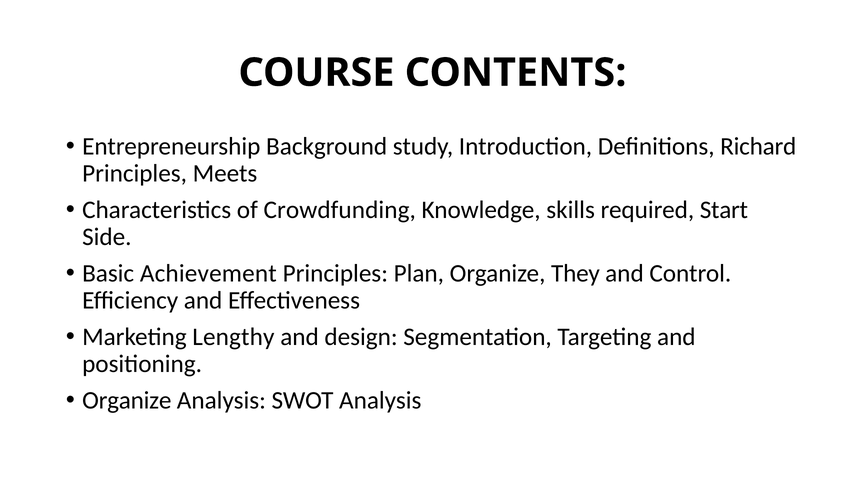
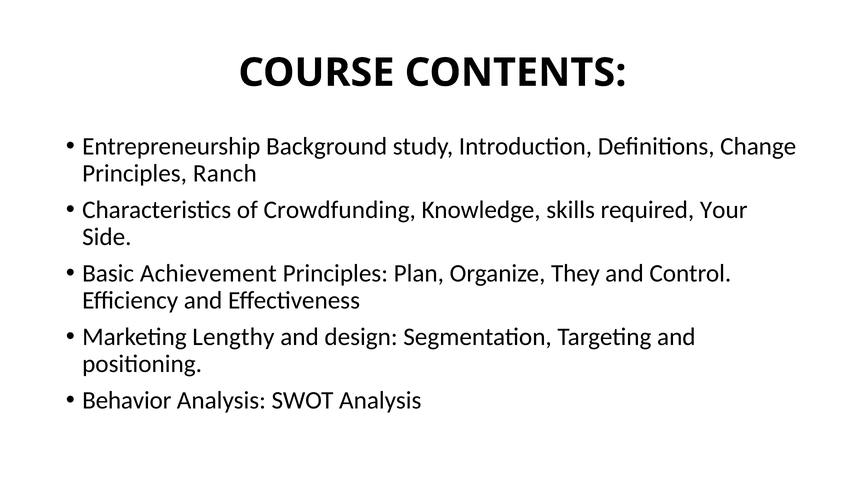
Richard: Richard -> Change (758, 146)
Meets: Meets -> Ranch (225, 173)
Start: Start -> Your (724, 210)
Organize: Organize -> Behavior (127, 400)
